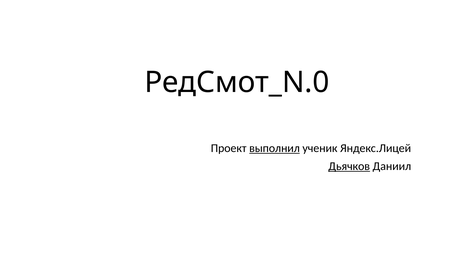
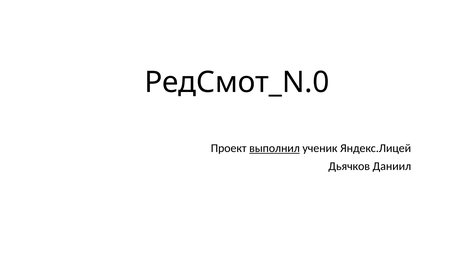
Дьячков underline: present -> none (349, 166)
